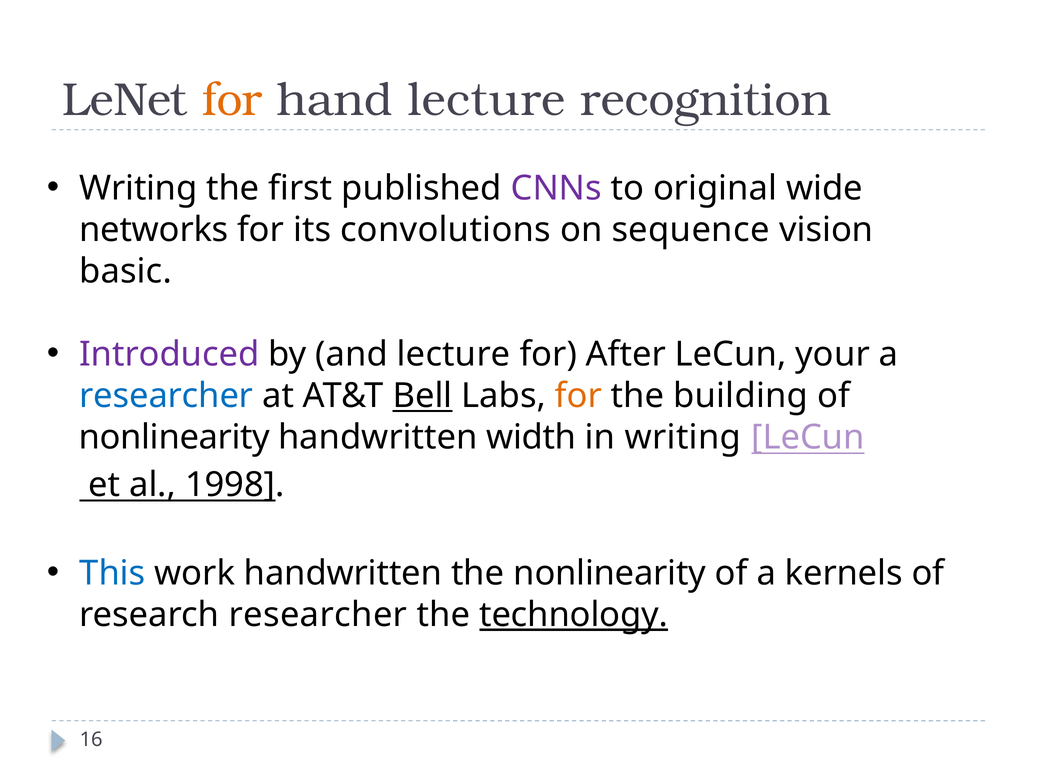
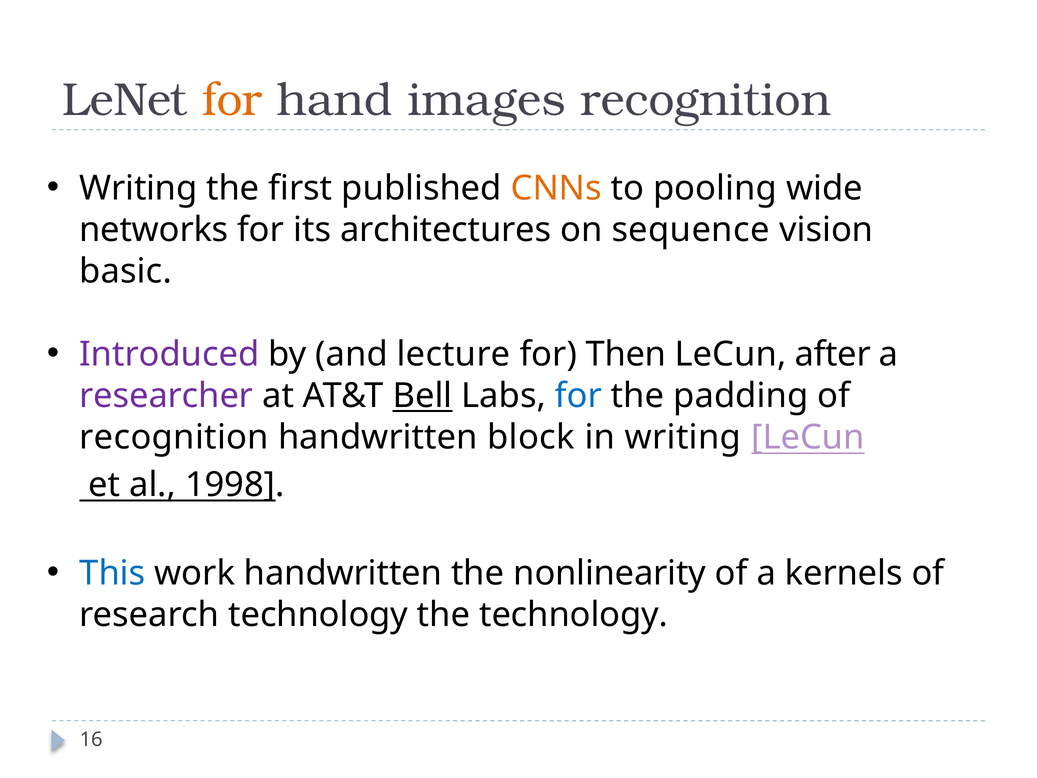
hand lecture: lecture -> images (487, 100)
CNNs colour: purple -> orange (556, 188)
original: original -> pooling (715, 188)
convolutions: convolutions -> architectures (446, 230)
After: After -> Then (626, 354)
your: your -> after (833, 354)
researcher colour: blue -> purple (166, 396)
for colour: orange -> blue (578, 396)
building: building -> padding (741, 396)
nonlinearity: nonlinearity -> recognition (174, 437)
width: width -> block (531, 437)
research researcher: researcher -> technology (318, 615)
technology underline: present -> none (574, 615)
